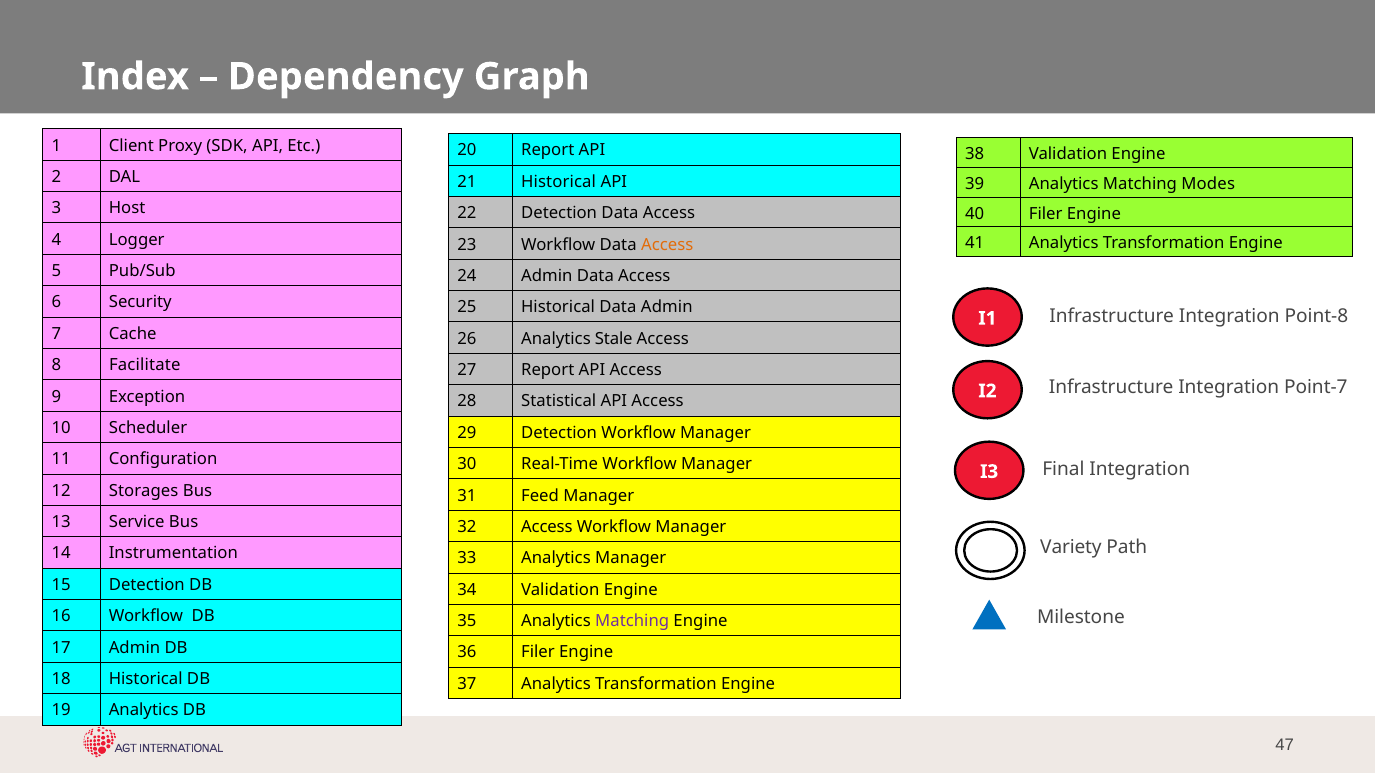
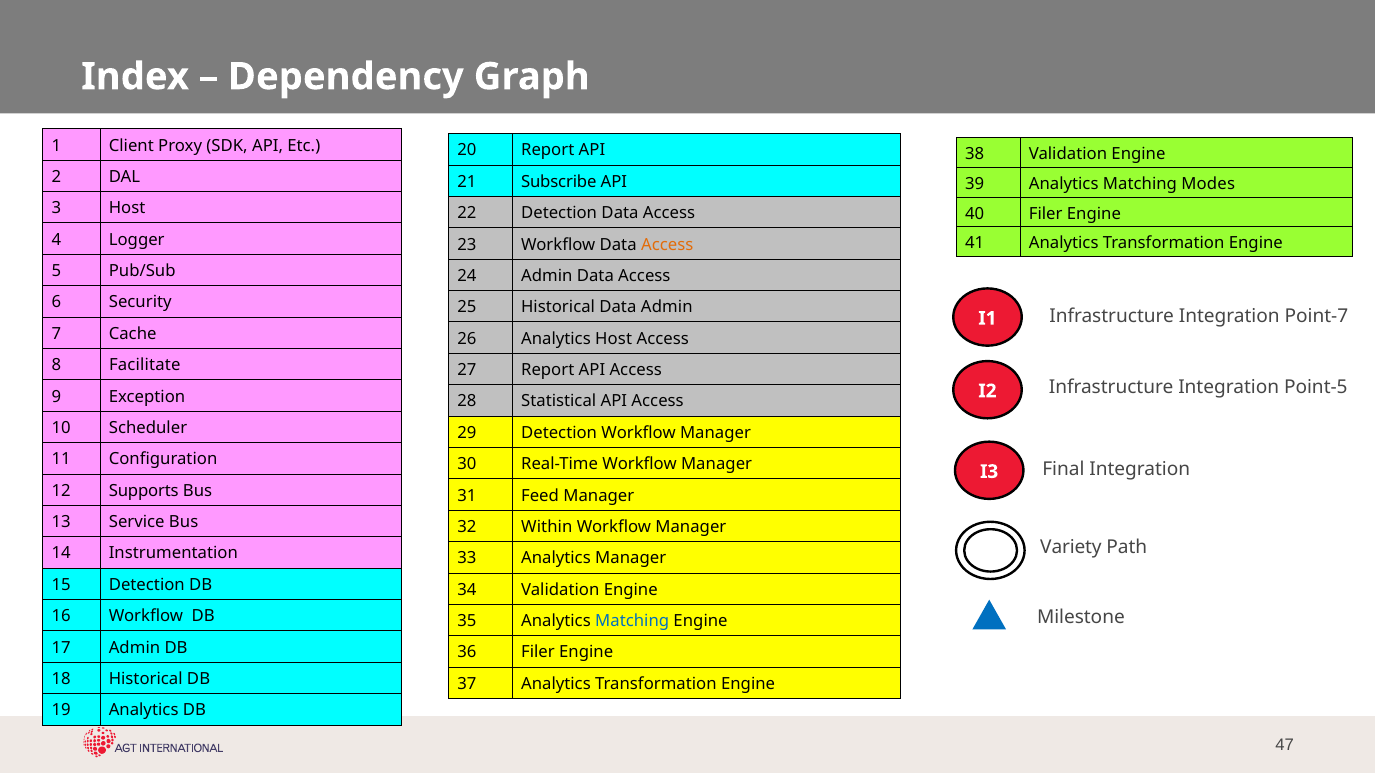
21 Historical: Historical -> Subscribe (559, 182)
Point-8: Point-8 -> Point-7 (1316, 316)
Analytics Stale: Stale -> Host (614, 339)
Point-7: Point-7 -> Point-5 (1316, 388)
Storages: Storages -> Supports (144, 491)
32 Access: Access -> Within (547, 527)
Matching colour: purple -> blue (632, 621)
